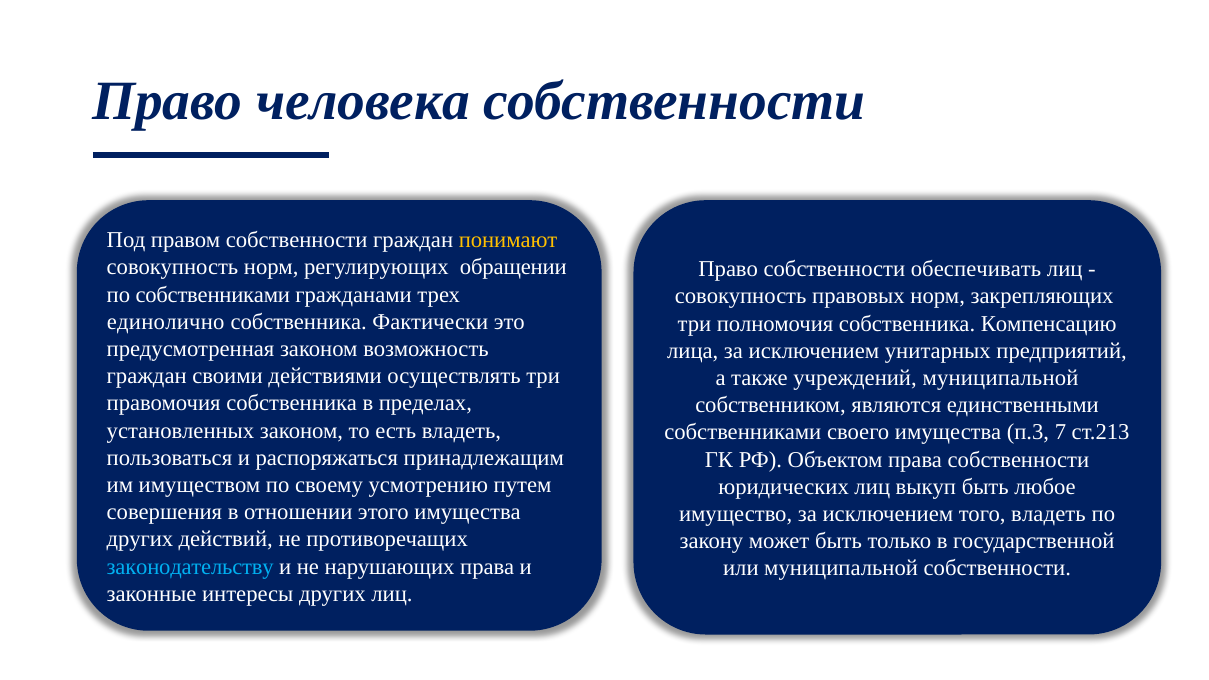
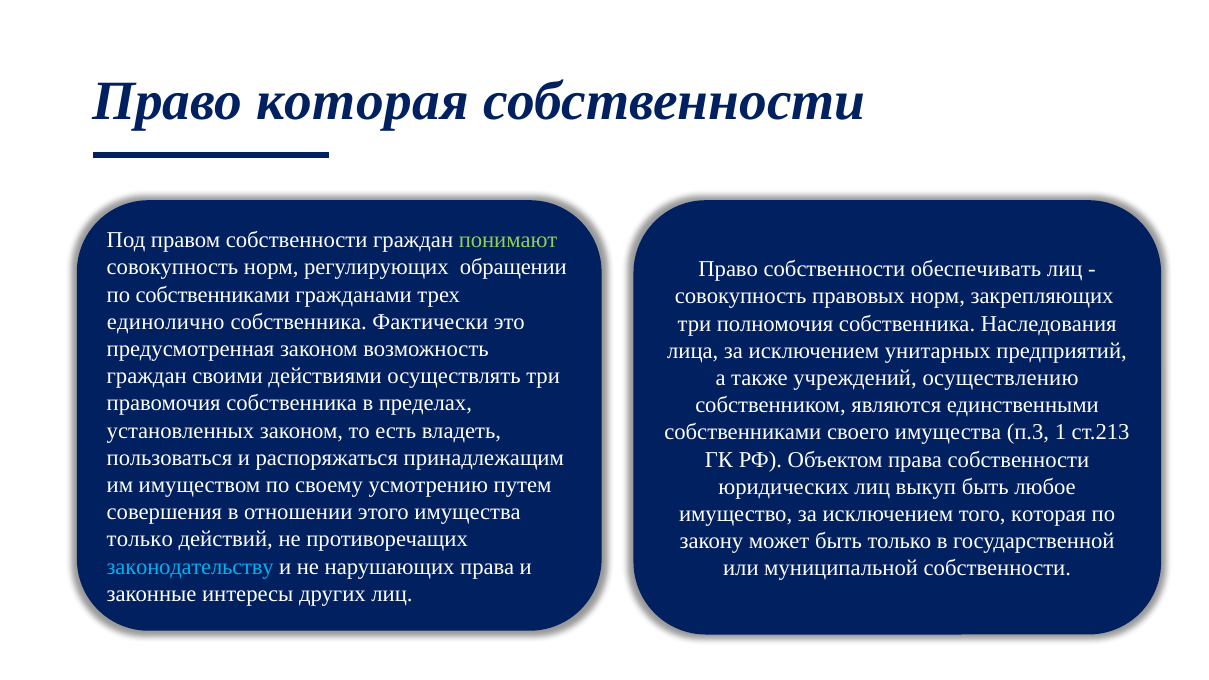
Право человека: человека -> которая (363, 102)
понимают colour: yellow -> light green (508, 240)
Компенсацию: Компенсацию -> Наследования (1049, 324)
учреждений муниципальной: муниципальной -> осуществлению (1001, 378)
7: 7 -> 1 (1060, 433)
того владеть: владеть -> которая (1049, 514)
других: других -> только (140, 539)
